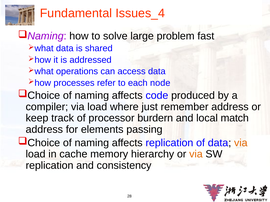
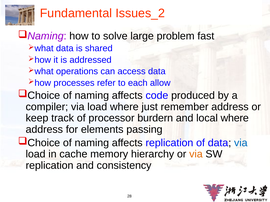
Issues_4: Issues_4 -> Issues_2 (140, 13)
node: node -> allow (160, 83)
local match: match -> where (235, 118)
via colour: orange -> blue (241, 143)
